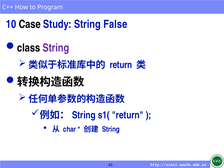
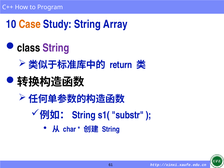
Case colour: black -> orange (30, 24)
False: False -> Array (115, 24)
s1( return: return -> substr (128, 115)
